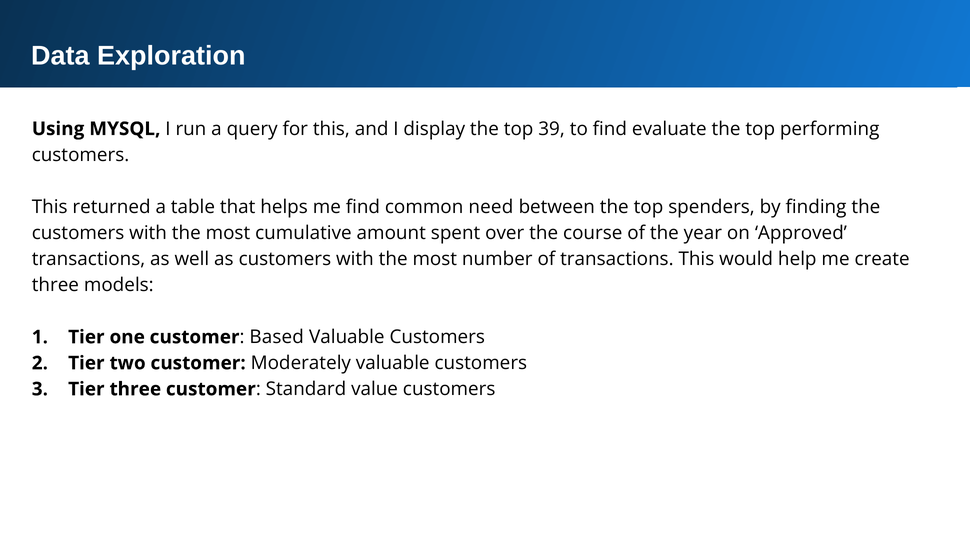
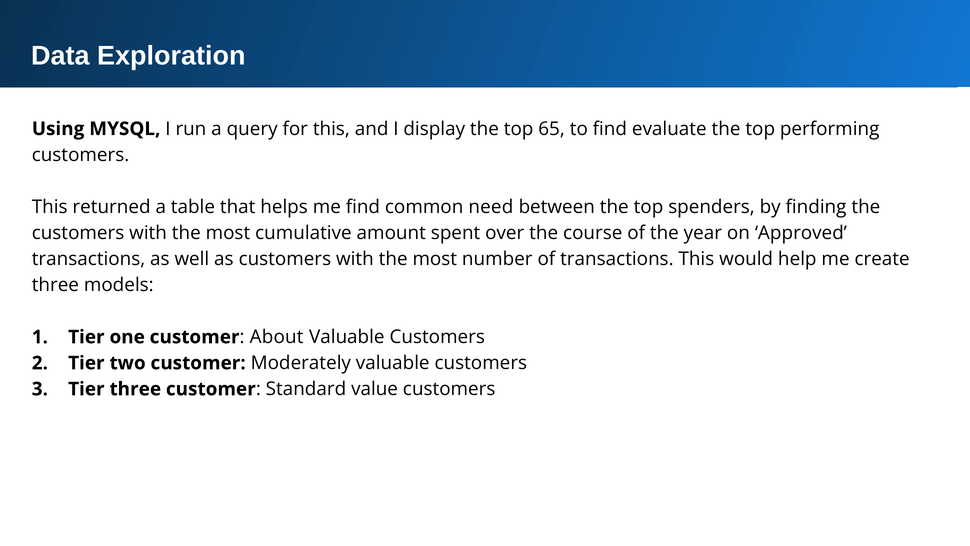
39: 39 -> 65 (552, 129)
Based: Based -> About (277, 337)
